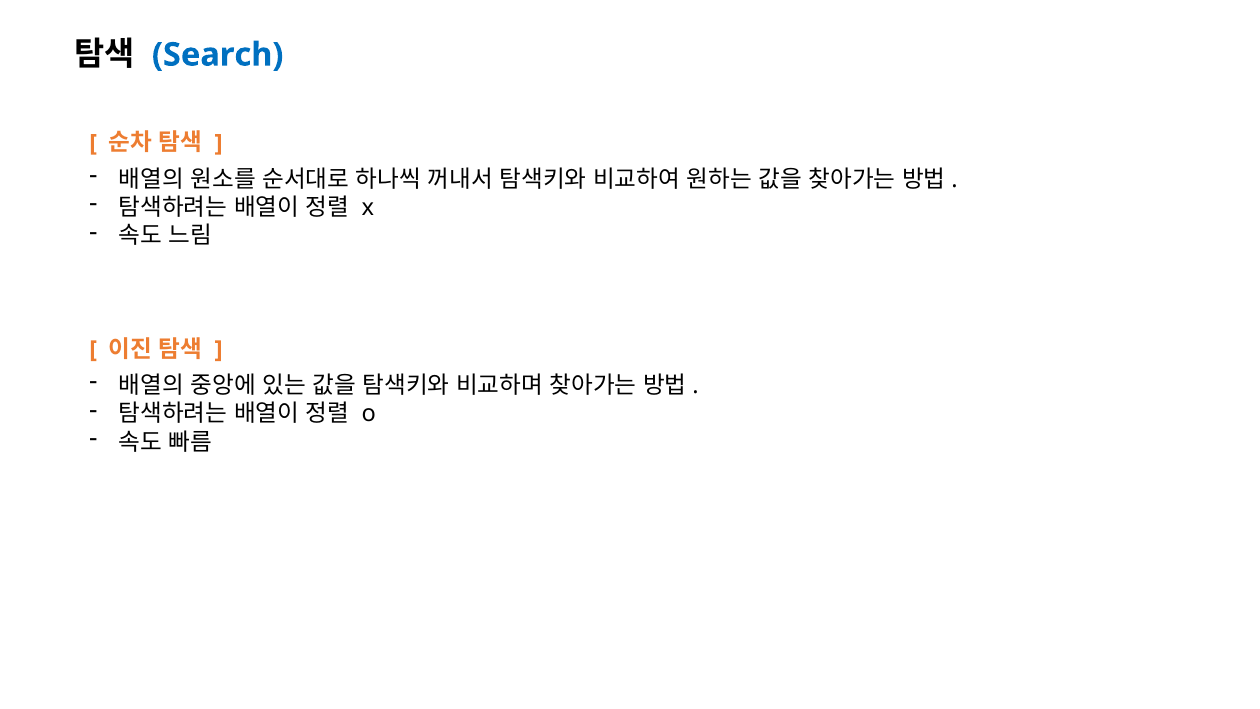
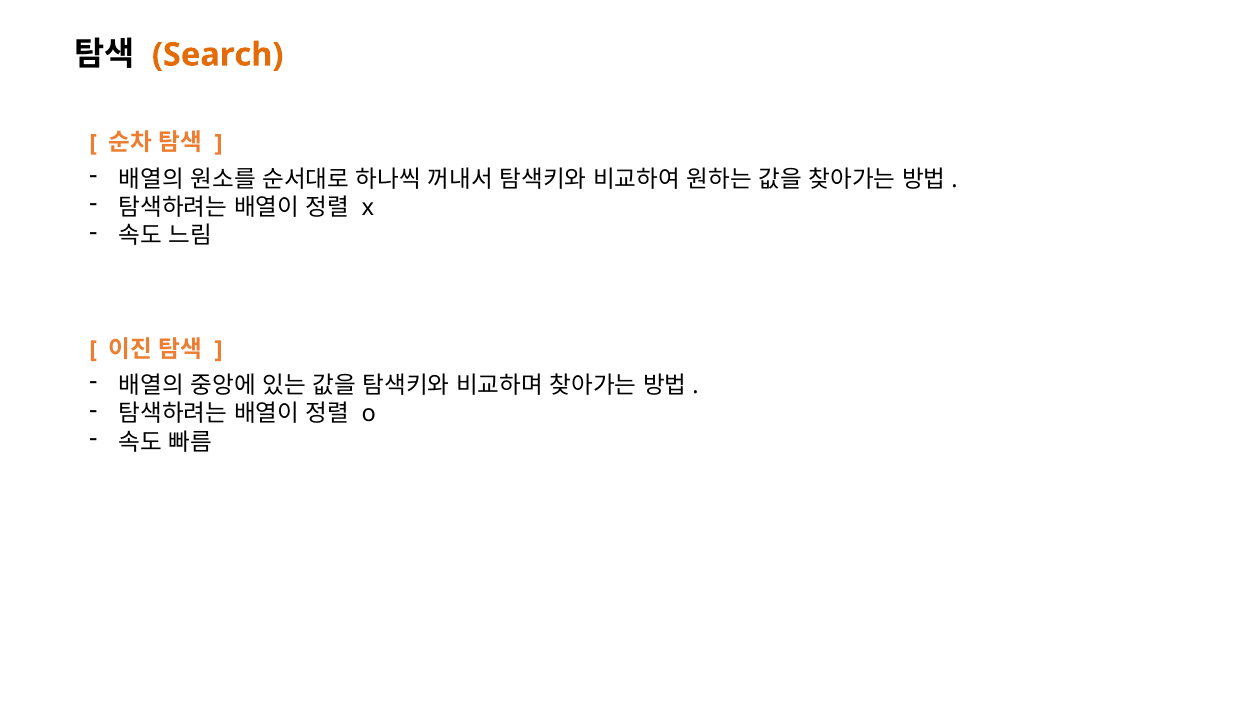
Search colour: blue -> orange (218, 55)
